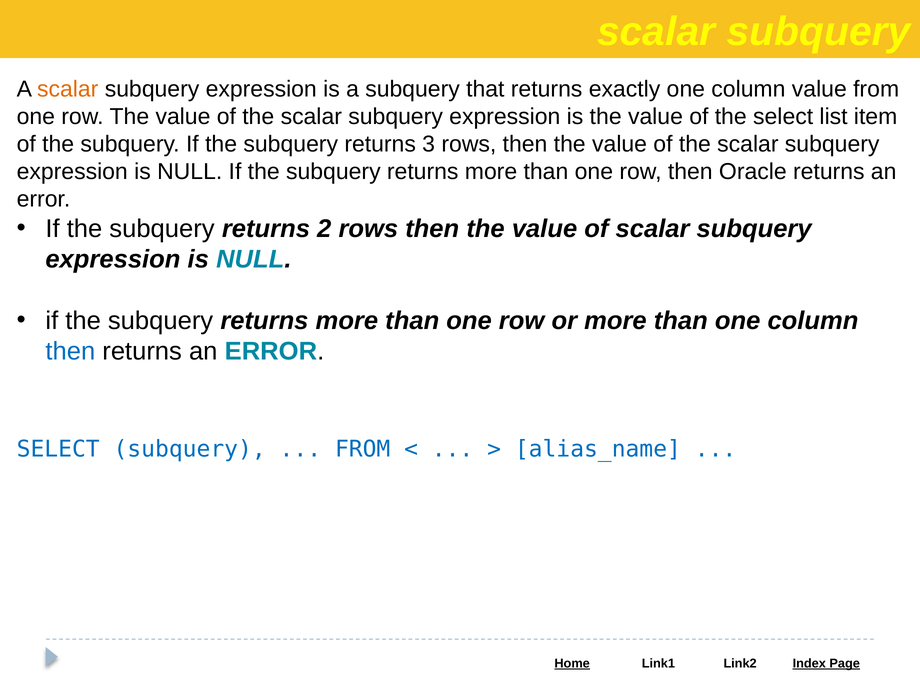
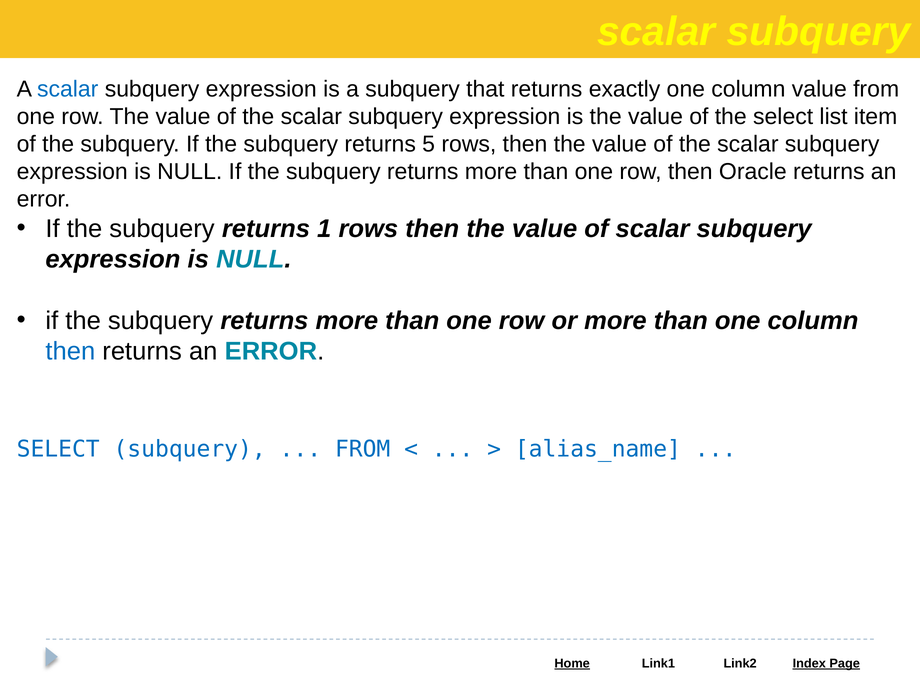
scalar colour: orange -> blue (68, 89)
3: 3 -> 5 (429, 144)
2: 2 -> 1 (324, 229)
